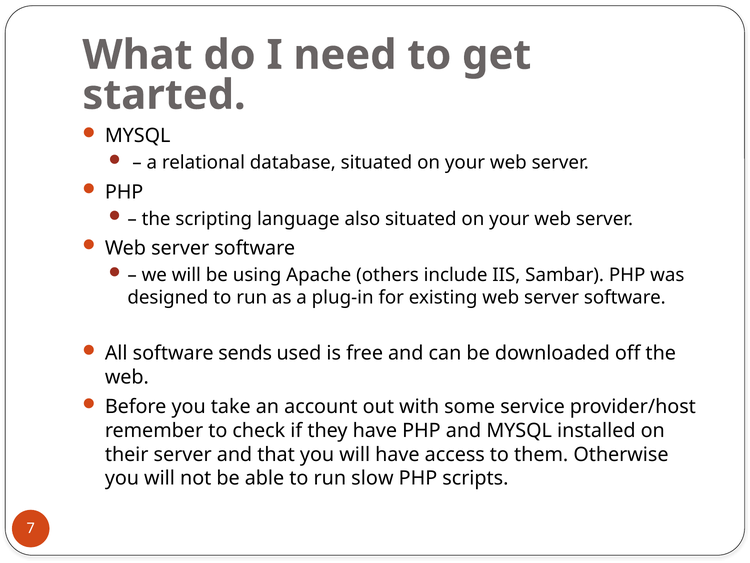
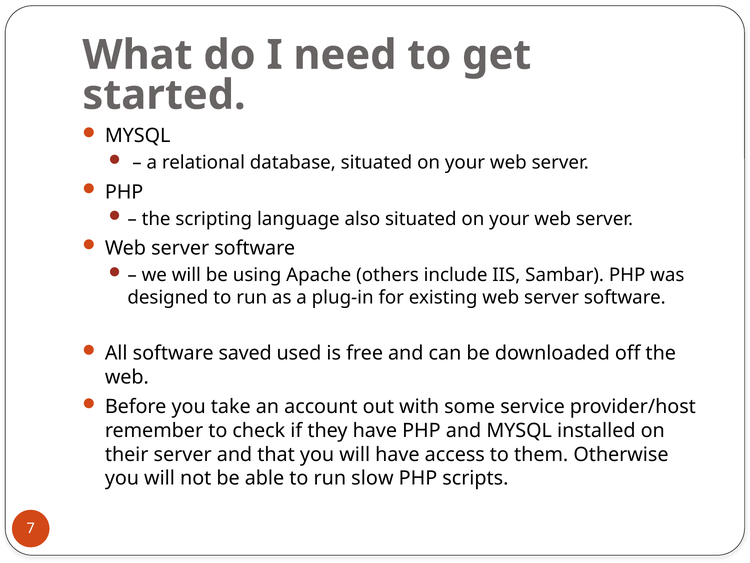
sends: sends -> saved (245, 353)
